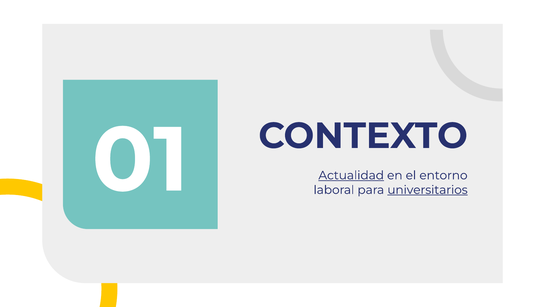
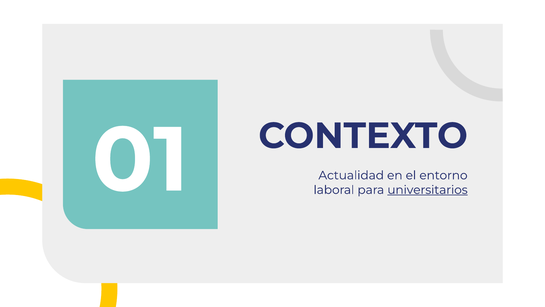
Actualidad underline: present -> none (351, 175)
